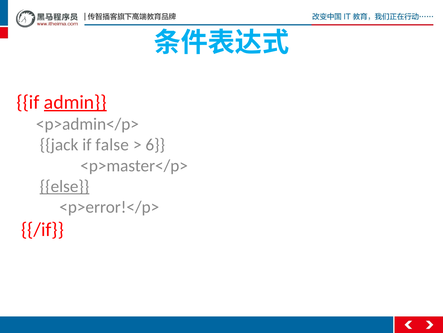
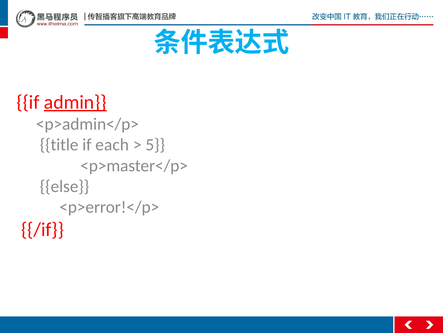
jack: jack -> title (59, 145)
false: false -> each (112, 145)
6: 6 -> 5 (155, 145)
else underline: present -> none (65, 186)
